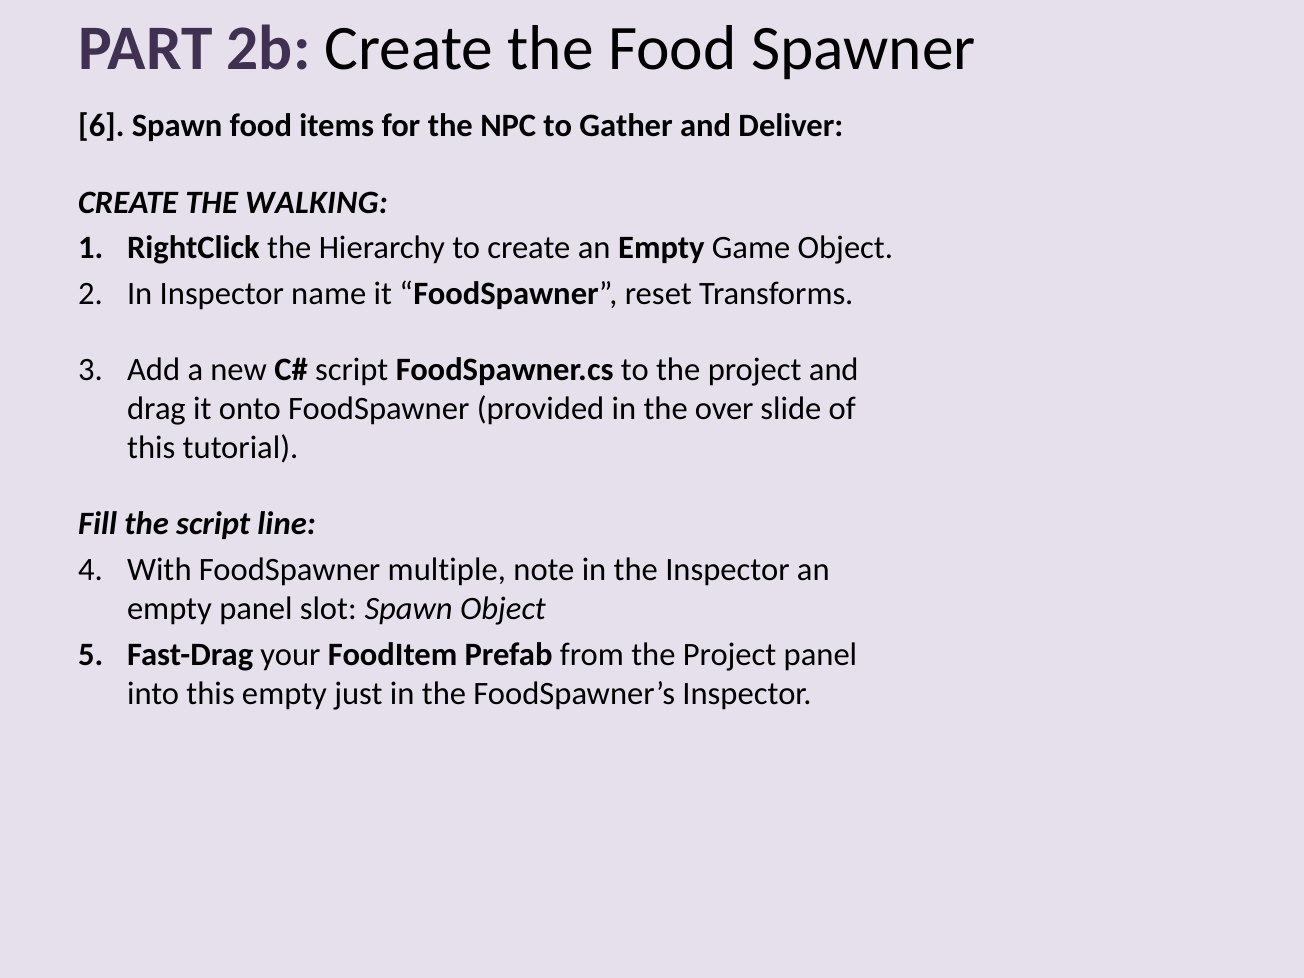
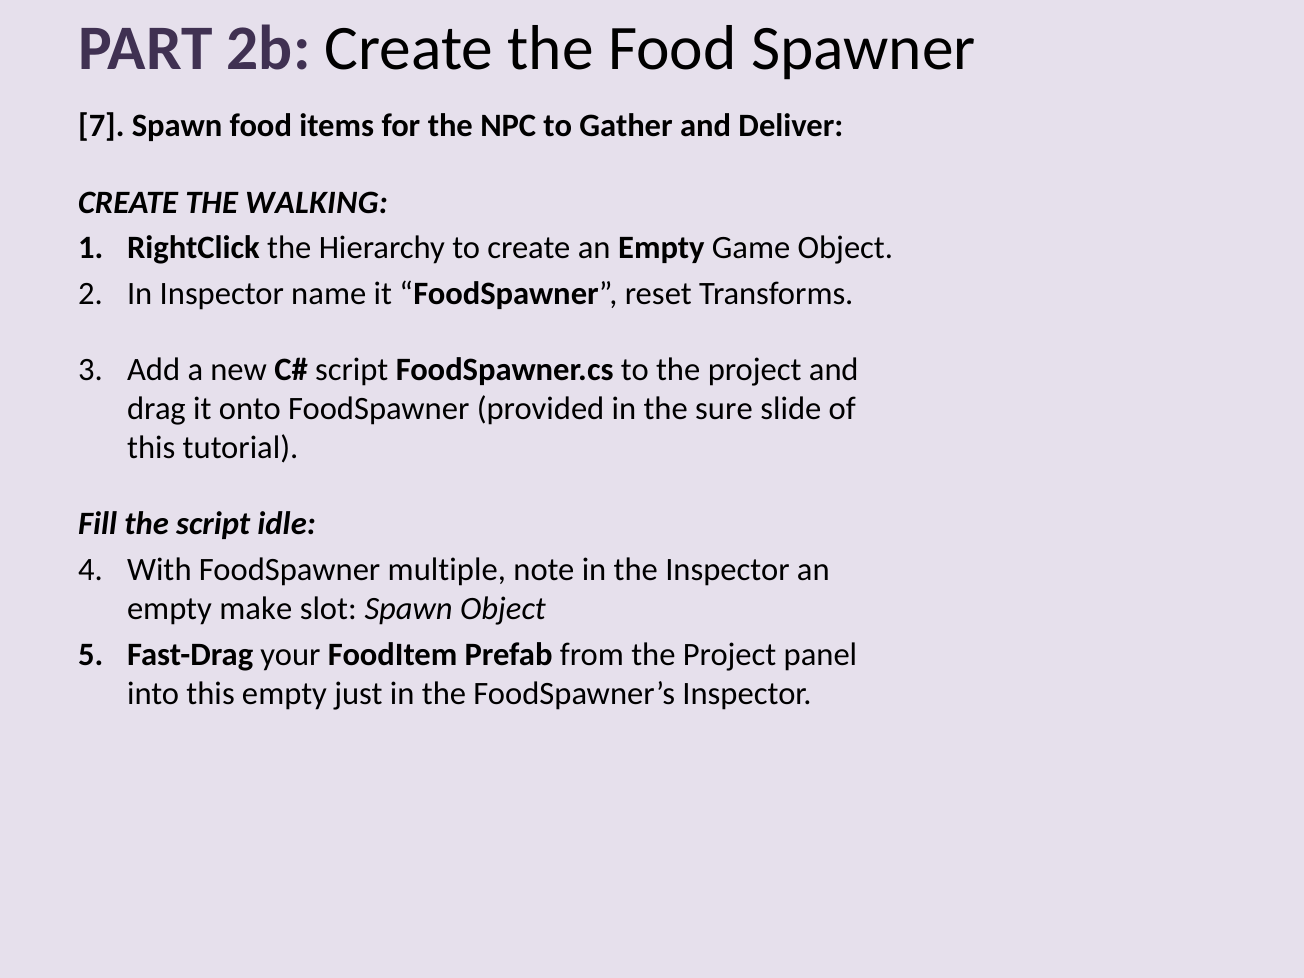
6: 6 -> 7 (101, 126)
over: over -> sure (724, 409)
line: line -> idle (287, 524)
empty panel: panel -> make (256, 609)
